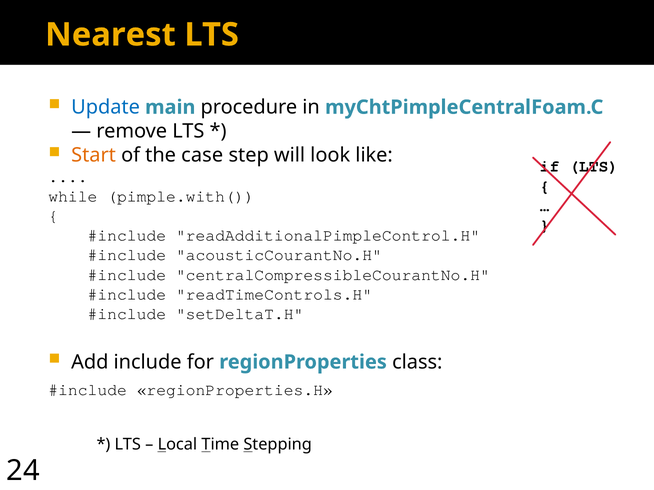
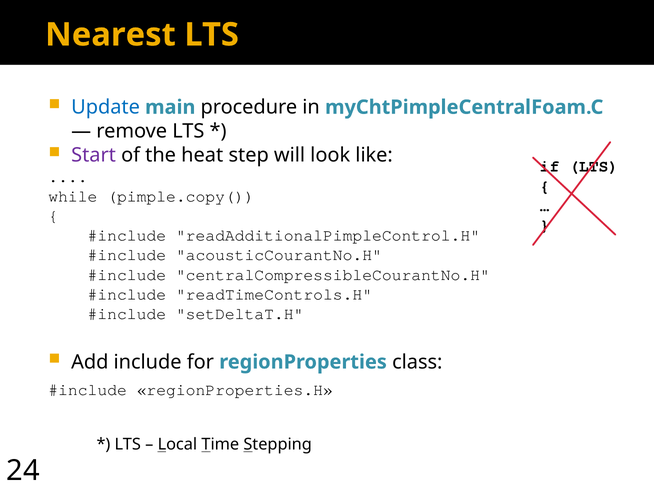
Start colour: orange -> purple (94, 155)
case: case -> heat (202, 155)
pimple.with(: pimple.with( -> pimple.copy( (181, 196)
